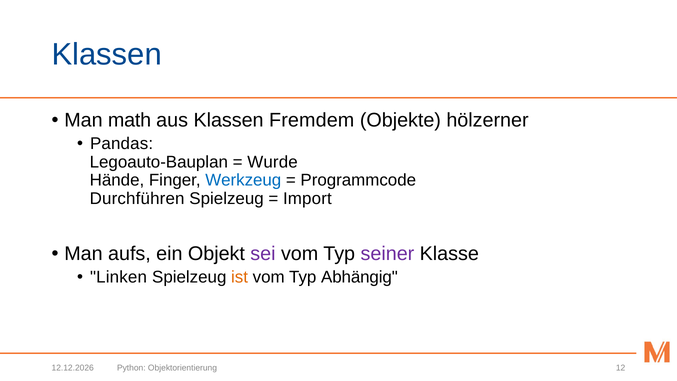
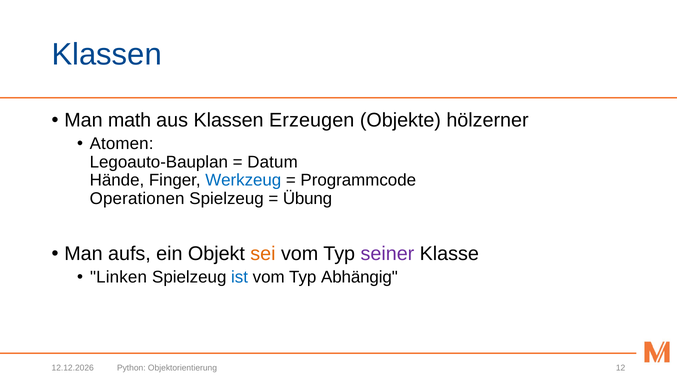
Fremdem: Fremdem -> Erzeugen (312, 120)
Pandas: Pandas -> Atomen (122, 144)
Wurde: Wurde -> Datum (273, 162)
Durchführen: Durchführen -> Operationen (137, 198)
Import: Import -> Übung (308, 198)
sei colour: purple -> orange (263, 254)
ist colour: orange -> blue (240, 277)
